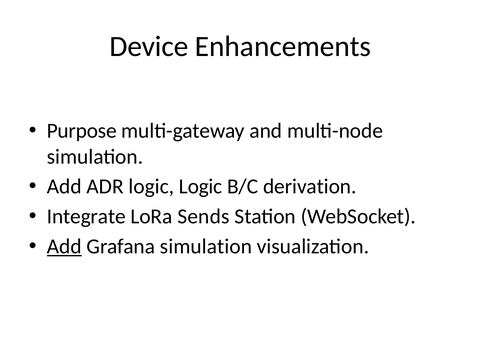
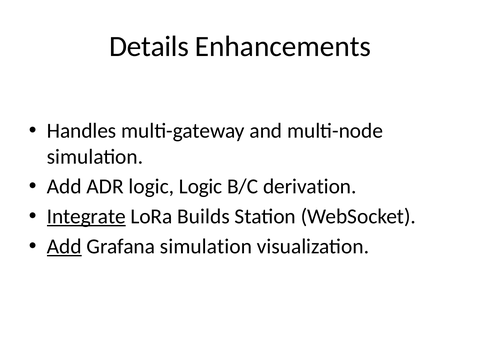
Device: Device -> Details (149, 47)
Purpose: Purpose -> Handles (82, 131)
Integrate underline: none -> present (86, 216)
Sends: Sends -> Builds (204, 216)
